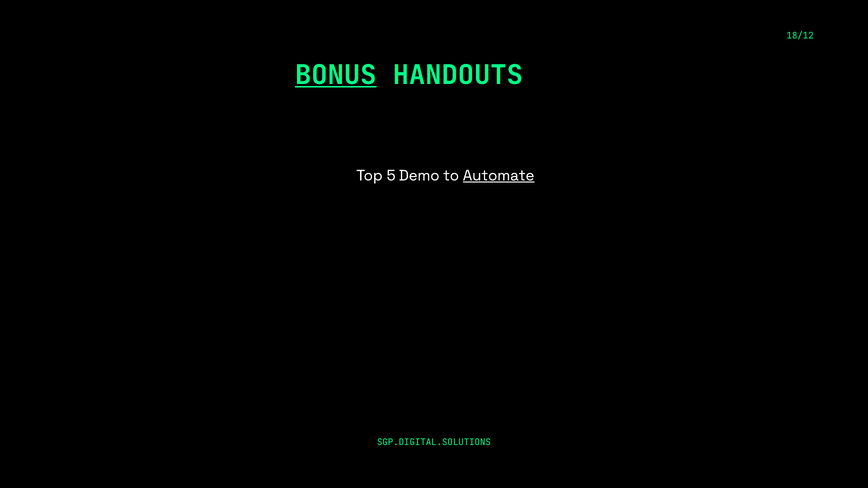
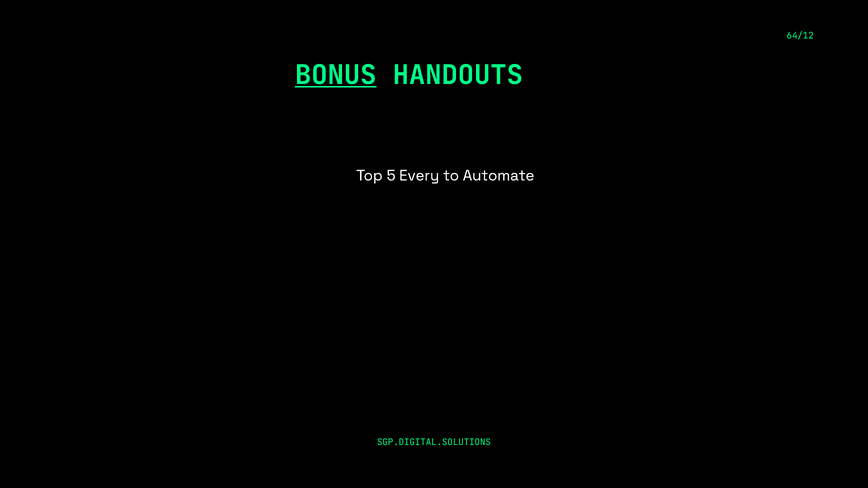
18/12: 18/12 -> 64/12 (800, 36)
Demo: Demo -> Every (419, 176)
Automate underline: present -> none (499, 176)
